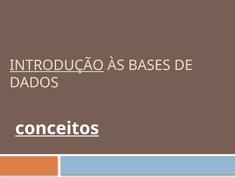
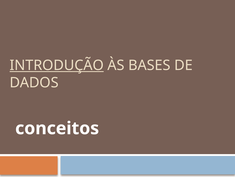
conceitos underline: present -> none (57, 128)
